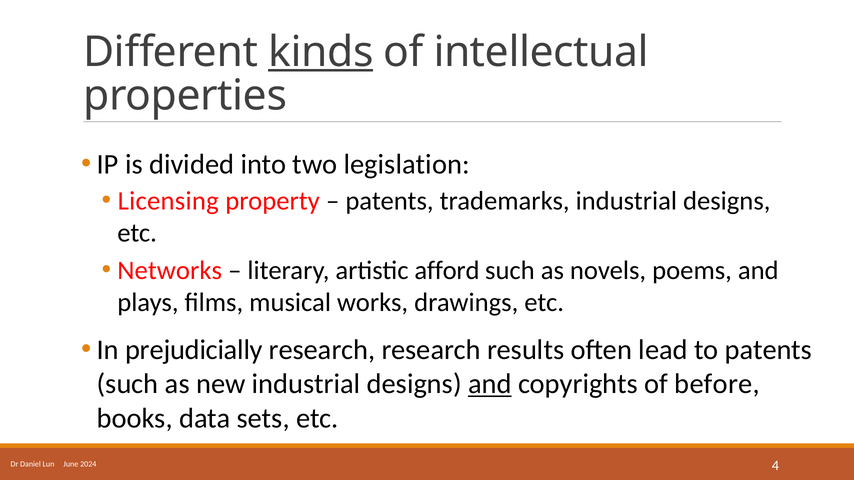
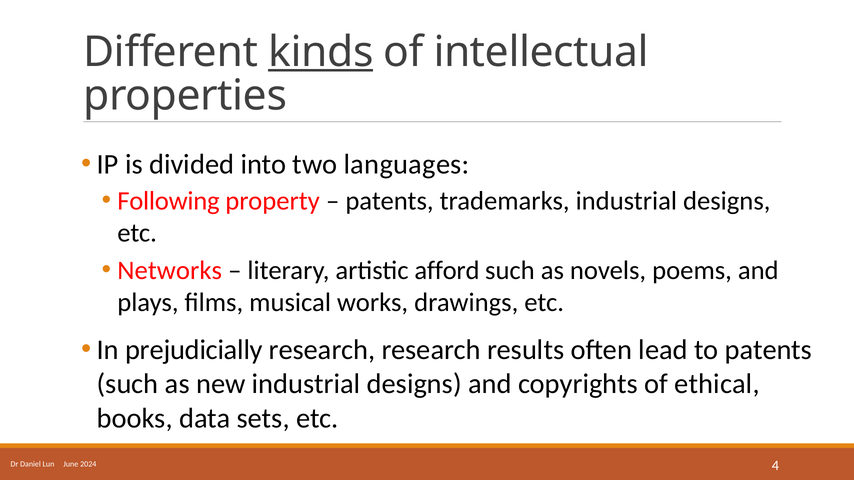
legislation: legislation -> languages (407, 165)
Licensing: Licensing -> Following (168, 201)
and underline: present -> none (490, 384)
before: before -> ethical (717, 384)
